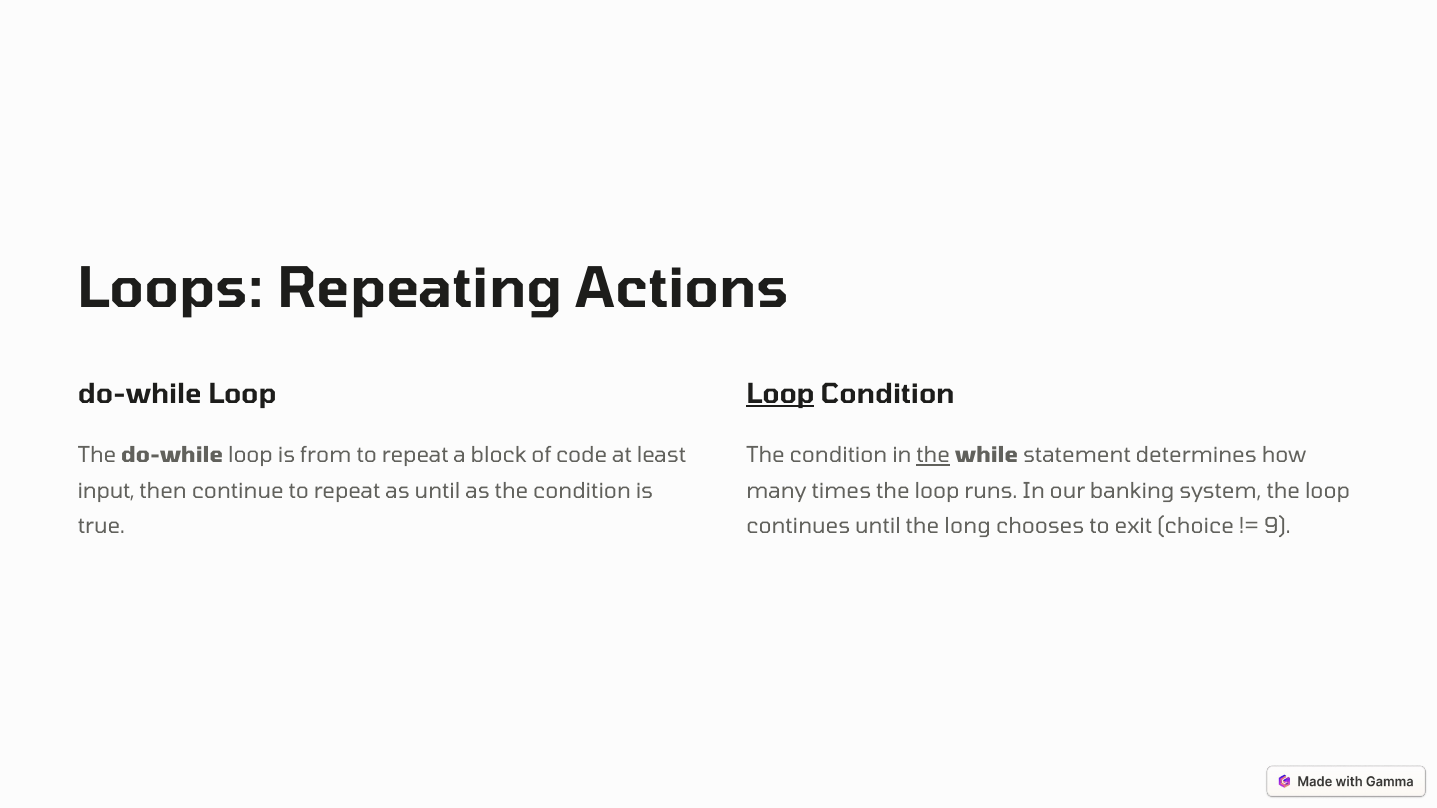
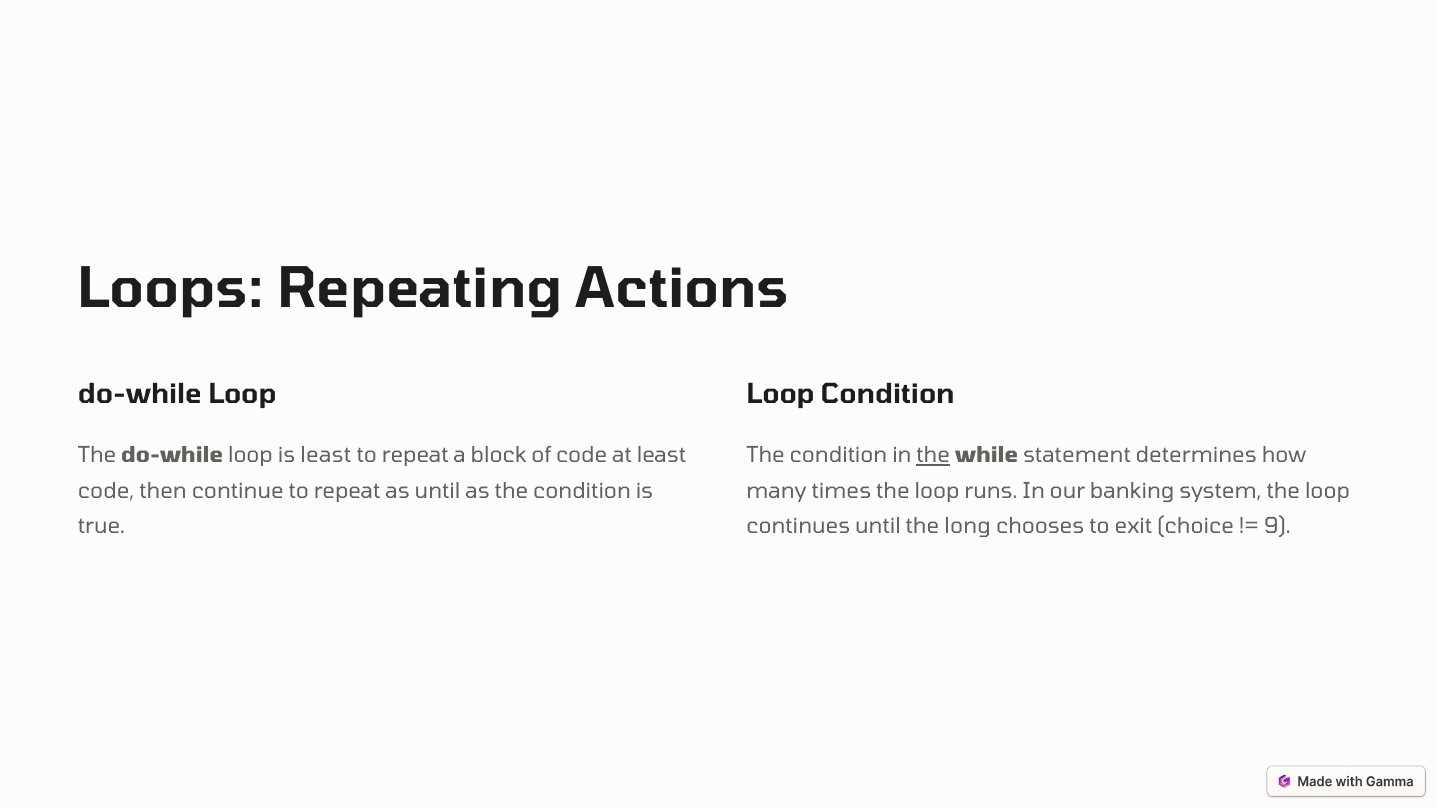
Loop underline: present -> none (781, 395)
is from: from -> least (326, 456)
input: input -> code (106, 491)
